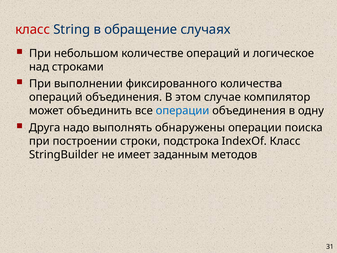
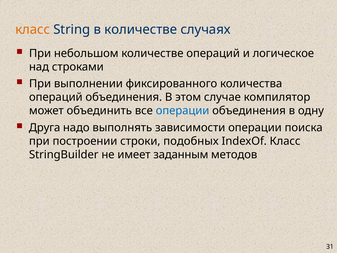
класс colour: red -> orange (33, 29)
в обращение: обращение -> количестве (141, 29)
обнаружены: обнаружены -> зависимости (190, 127)
подстрока: подстрока -> подобных (191, 141)
